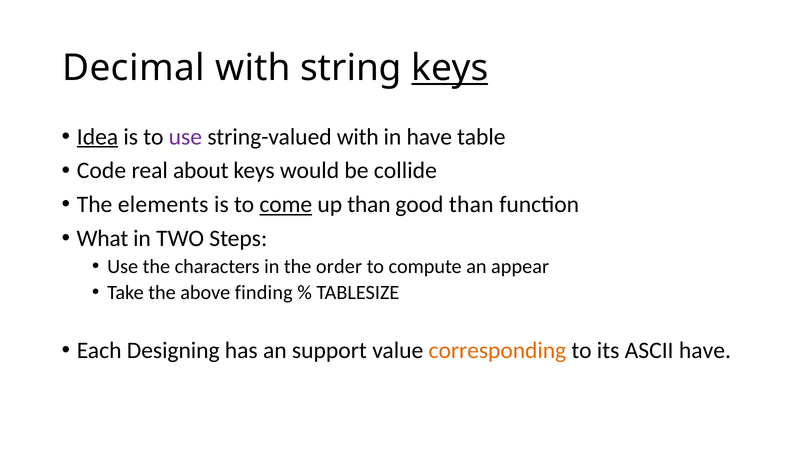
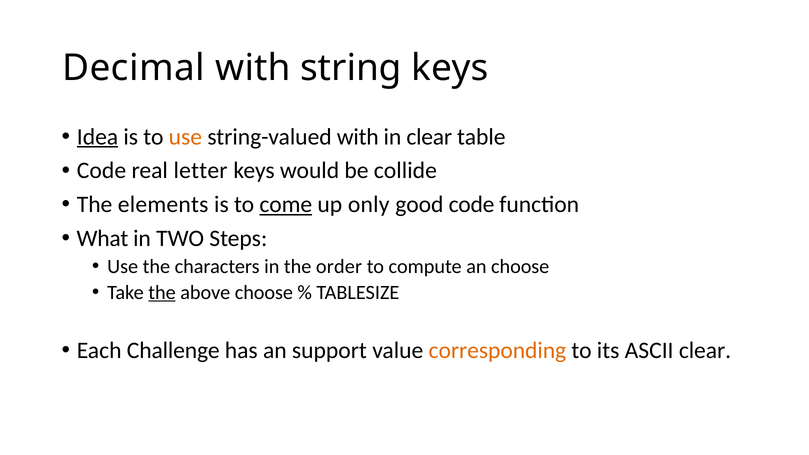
keys underline: present -> none (450, 68)
use colour: purple -> orange (185, 137)
in have: have -> clear (429, 137)
about: about -> letter (201, 171)
up than: than -> only (369, 205)
good than: than -> code (472, 205)
an appear: appear -> choose (520, 266)
the underline: none -> present (162, 292)
above finding: finding -> choose (264, 292)
Designing: Designing -> Challenge (173, 351)
ASCII have: have -> clear (705, 351)
